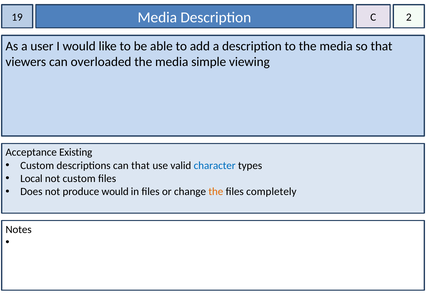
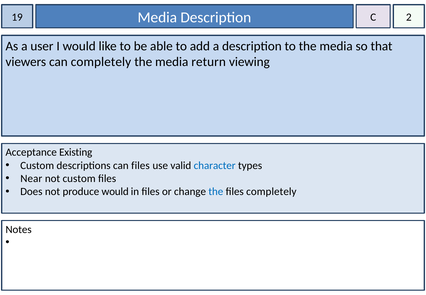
can overloaded: overloaded -> completely (101, 62)
simple: simple -> return (209, 62)
can that: that -> files (140, 165)
Local: Local -> Near (31, 179)
the colour: orange -> blue (216, 192)
